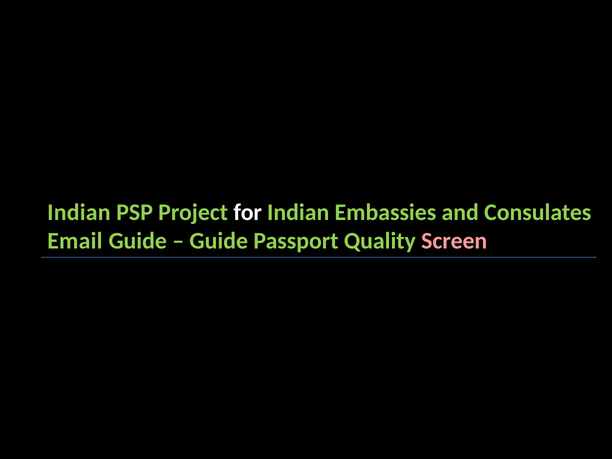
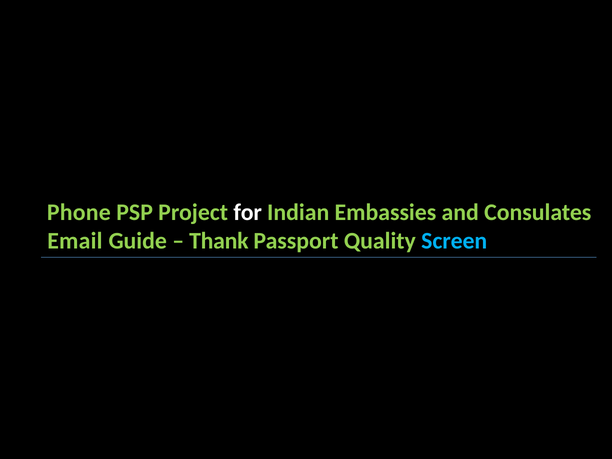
Indian: Indian -> Phone (79, 213)
Guide: Guide -> Thank (219, 241)
Screen colour: pink -> light blue (454, 241)
